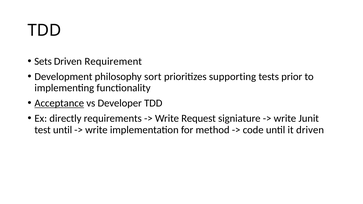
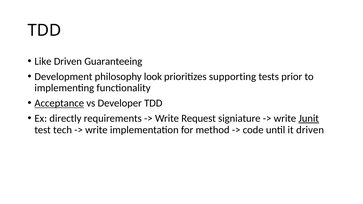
Sets: Sets -> Like (43, 61)
Requirement: Requirement -> Guaranteeing (113, 61)
sort: sort -> look (153, 77)
Junit underline: none -> present (309, 118)
test until: until -> tech (63, 130)
